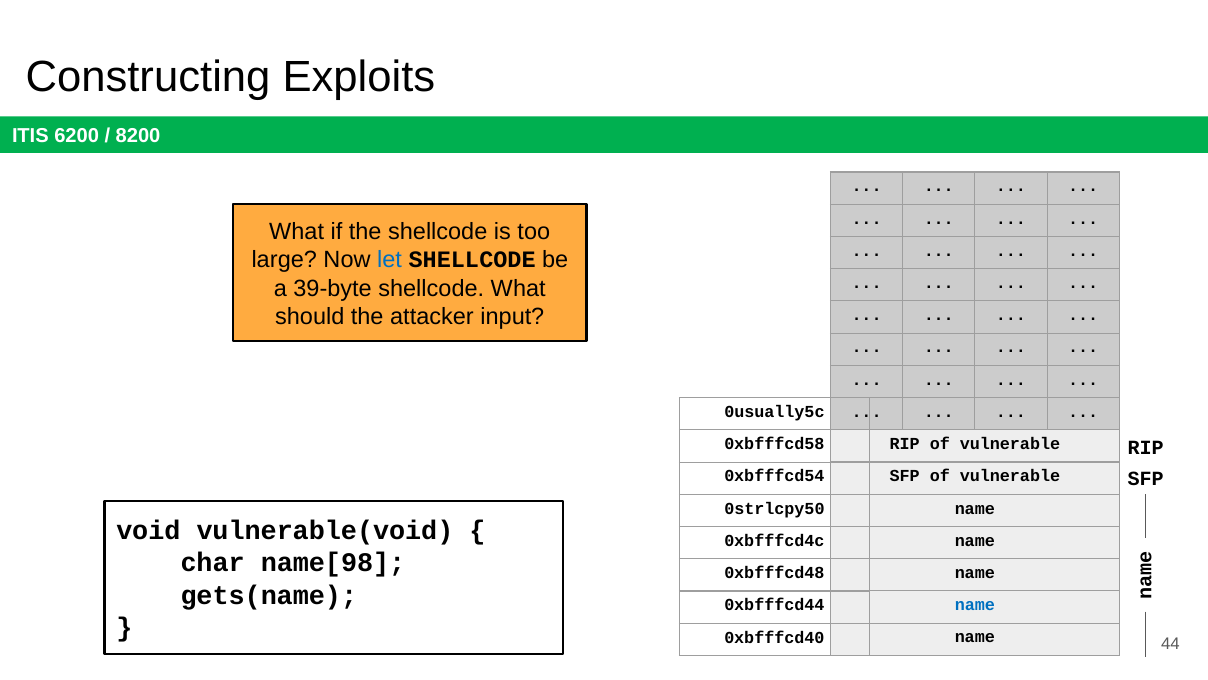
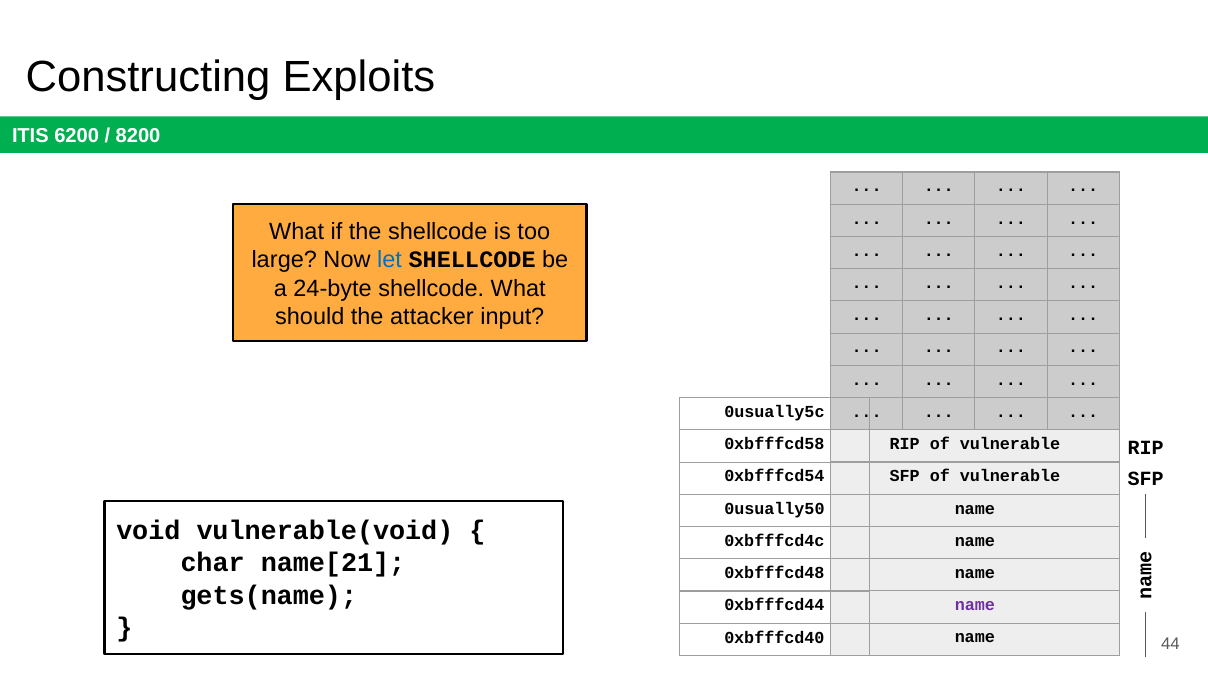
39-byte: 39-byte -> 24-byte (333, 288)
0strlcpy50: 0strlcpy50 -> 0usually50 (774, 508)
name[98: name[98 -> name[21 (333, 563)
name colour: blue -> purple (975, 605)
